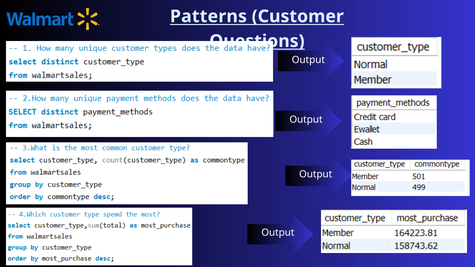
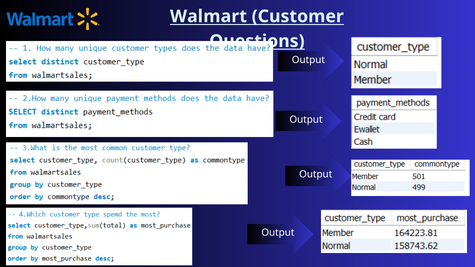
Patterns: Patterns -> Walmart (208, 16)
